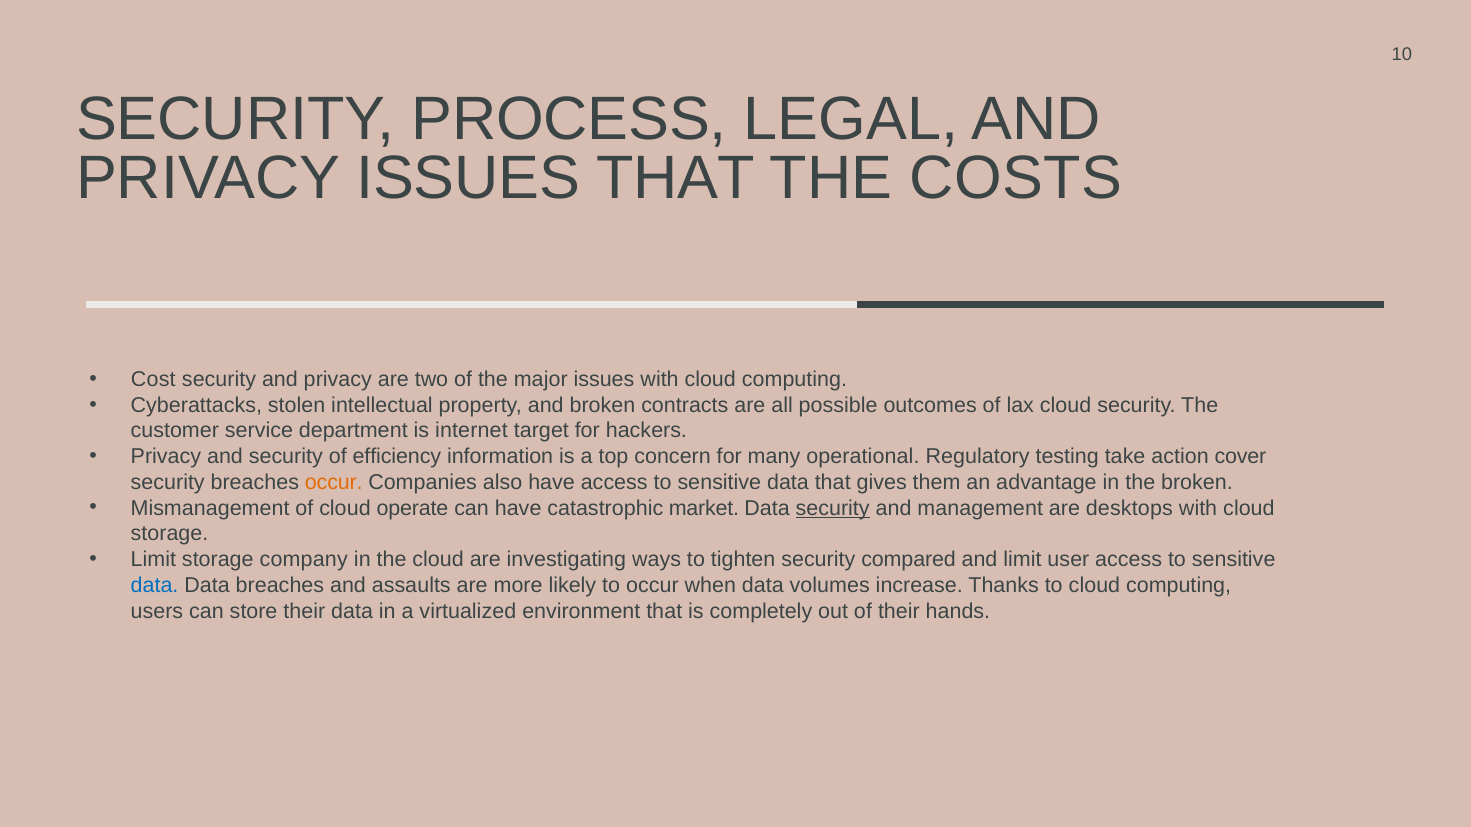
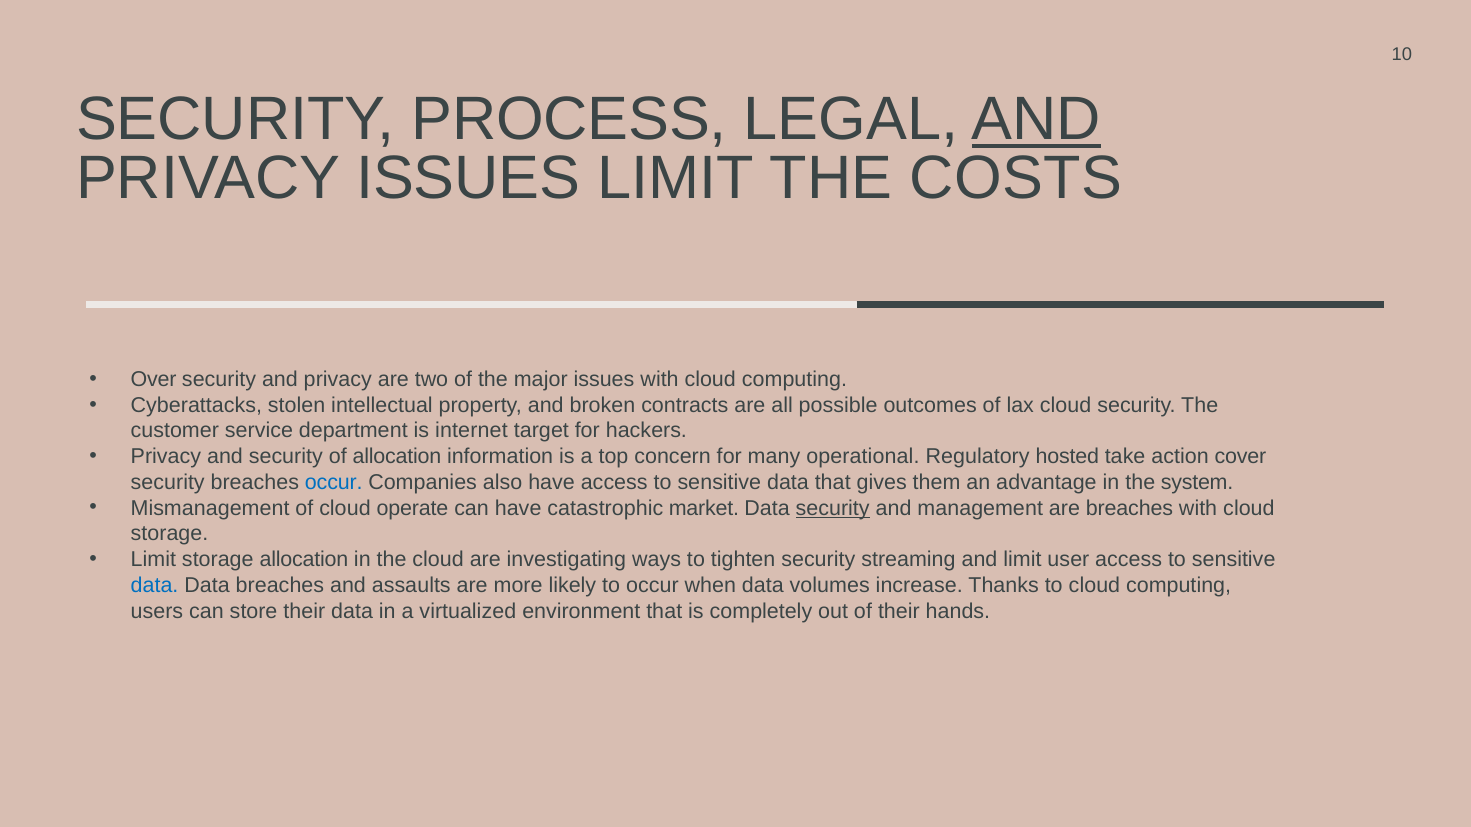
AND underline: none -> present (1036, 120)
ISSUES THAT: THAT -> LIMIT (676, 178)
Cost: Cost -> Over (154, 380)
of efficiency: efficiency -> allocation (397, 457)
testing: testing -> hosted (1067, 457)
occur colour: orange -> blue (334, 483)
the broken: broken -> system (1197, 483)
are desktops: desktops -> breaches (1130, 508)
storage company: company -> allocation (304, 560)
compared: compared -> streaming (908, 560)
